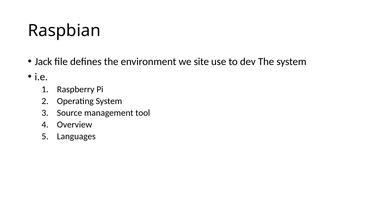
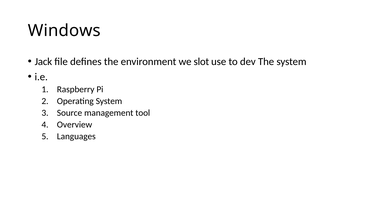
Raspbian: Raspbian -> Windows (64, 31)
site: site -> slot (201, 62)
